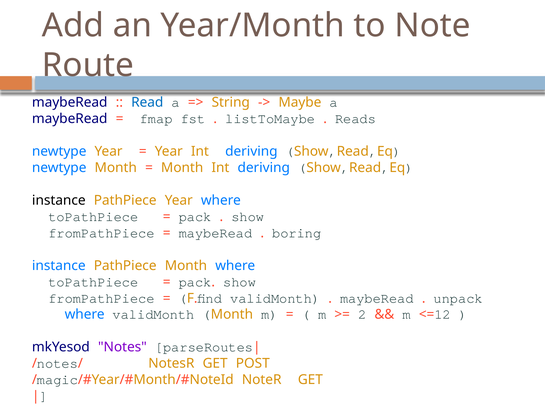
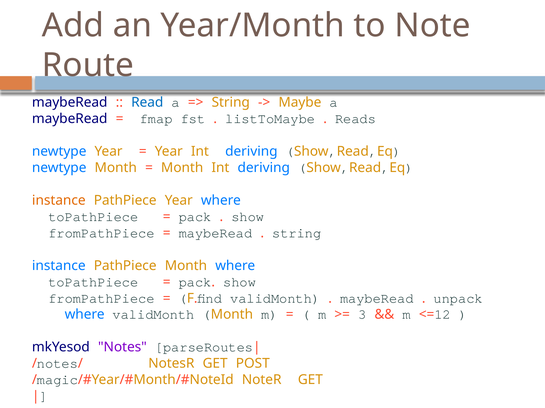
instance colour: black -> orange (59, 201)
boring: boring -> string (297, 233)
2: 2 -> 3 (362, 315)
